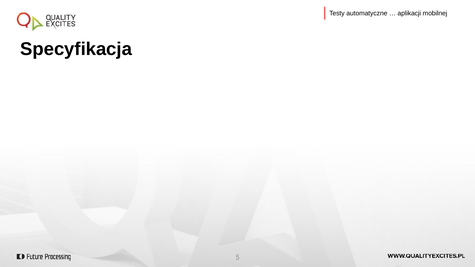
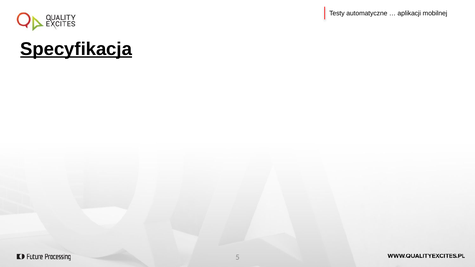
Specyfikacja underline: none -> present (76, 49)
